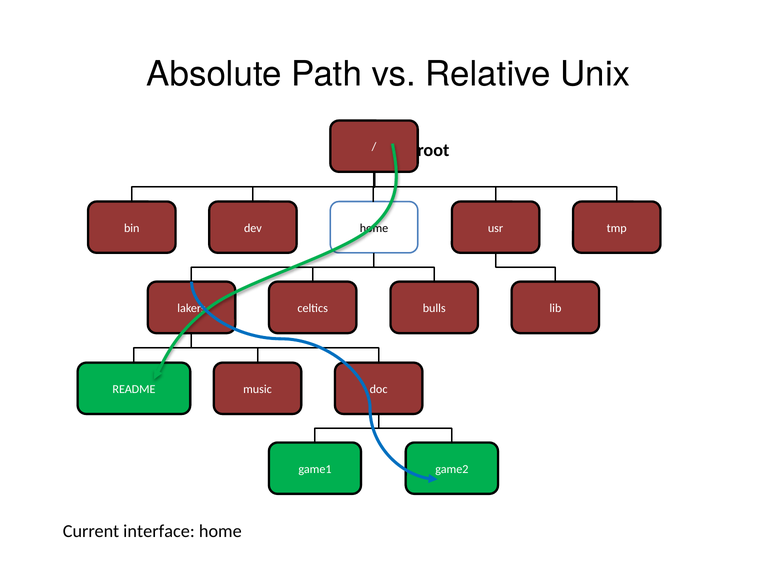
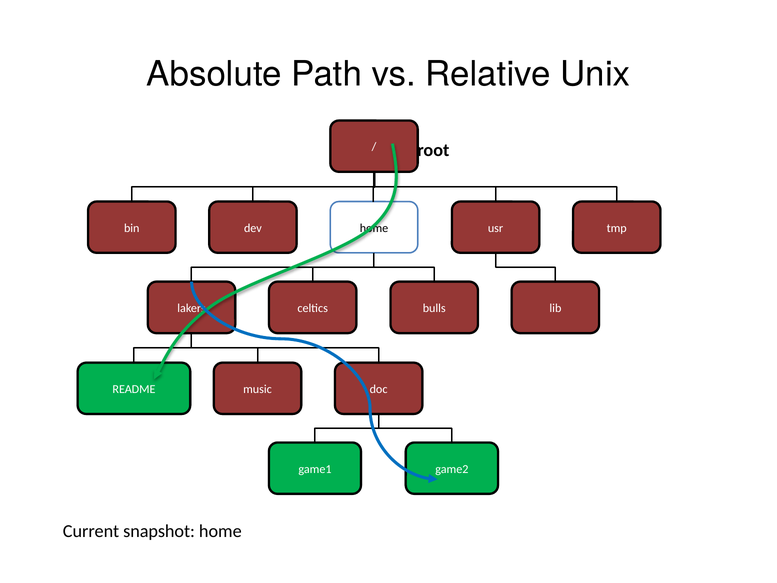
interface: interface -> snapshot (159, 531)
